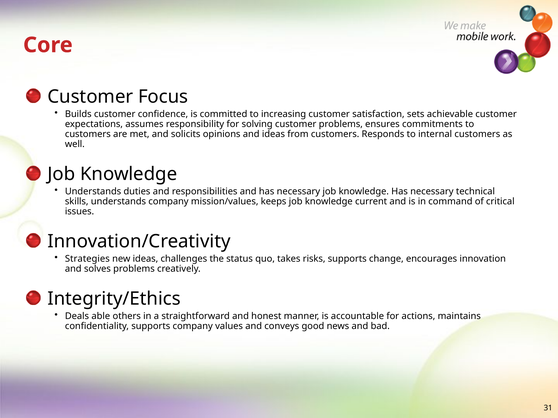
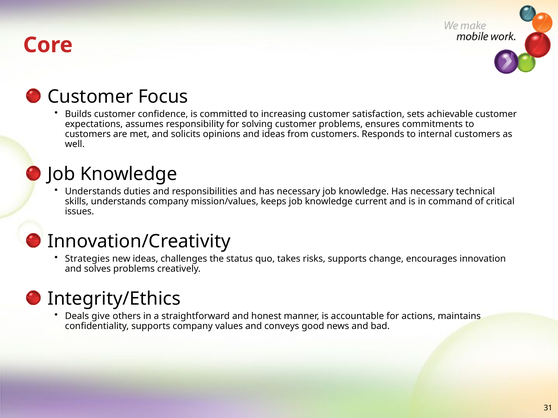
able: able -> give (101, 316)
